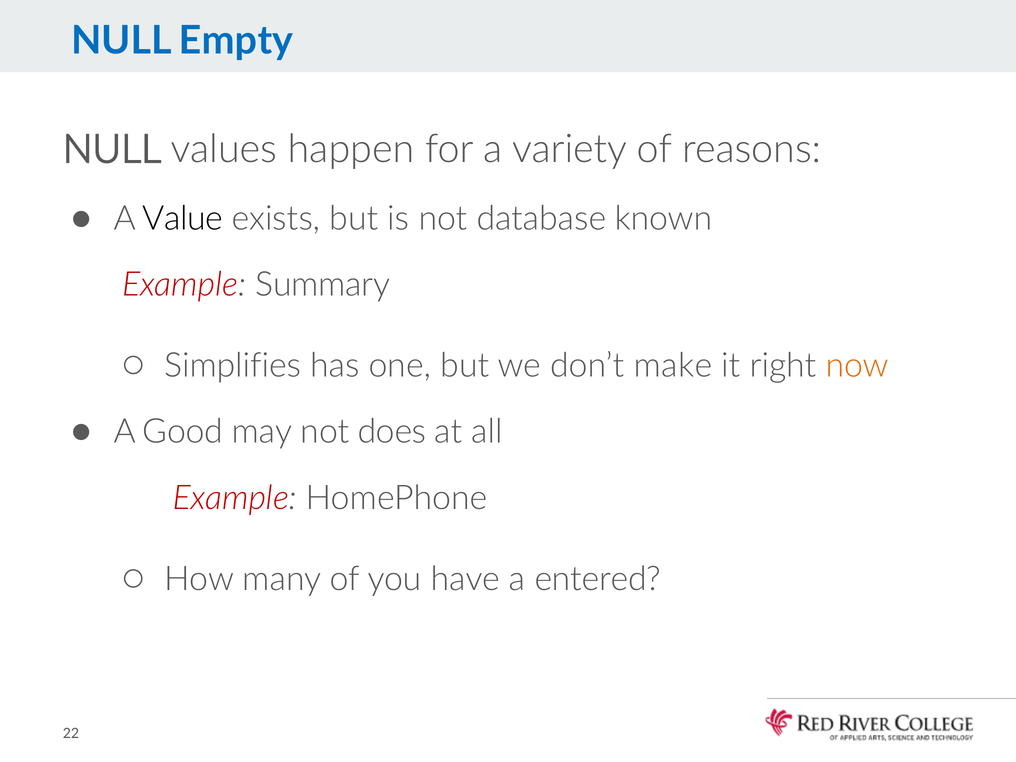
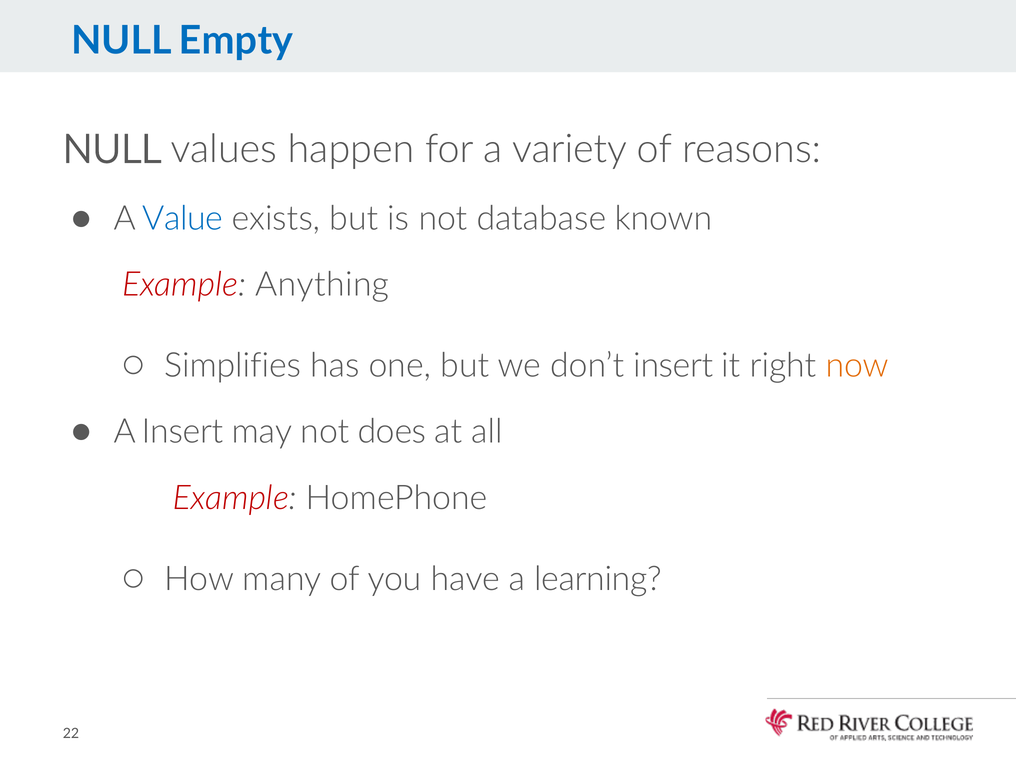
Value colour: black -> blue (183, 218)
Summary: Summary -> Anything (322, 284)
don’t make: make -> insert (673, 366)
A Good: Good -> Insert (183, 432)
entered: entered -> learning (598, 579)
